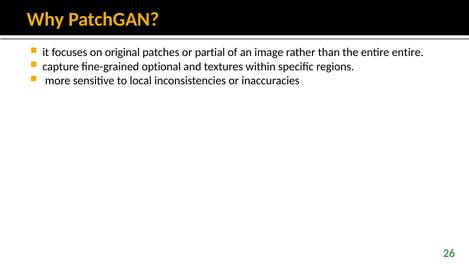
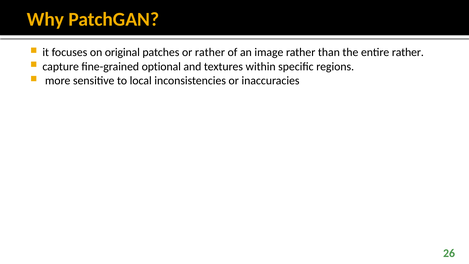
or partial: partial -> rather (210, 52)
entire entire: entire -> rather (408, 52)
